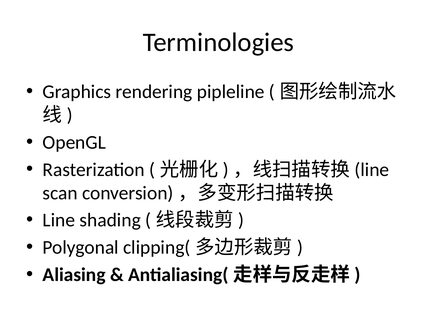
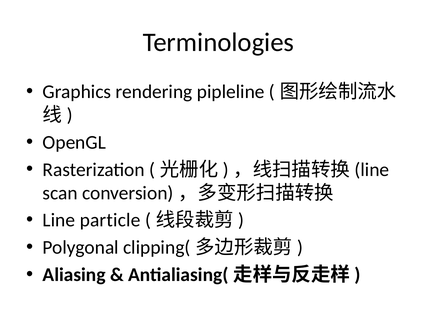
shading: shading -> particle (110, 220)
